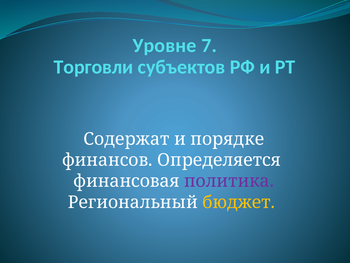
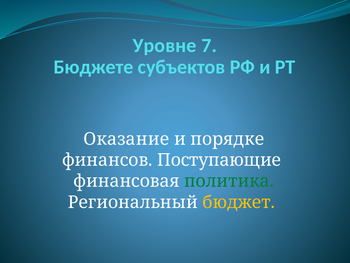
Торговли: Торговли -> Бюджете (93, 67)
Содержат: Содержат -> Оказание (126, 139)
Определяется: Определяется -> Поступающие (219, 160)
политика colour: purple -> green (229, 181)
